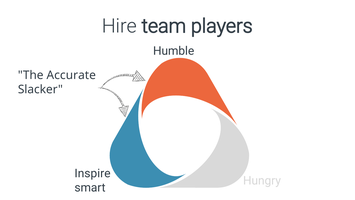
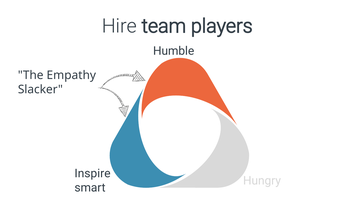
Accurate: Accurate -> Empathy (71, 75)
